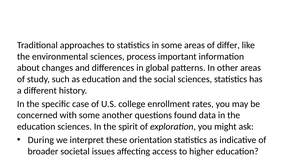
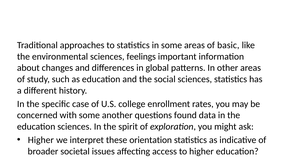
differ: differ -> basic (228, 45)
process: process -> feelings (141, 56)
During: During -> Higher (41, 140)
